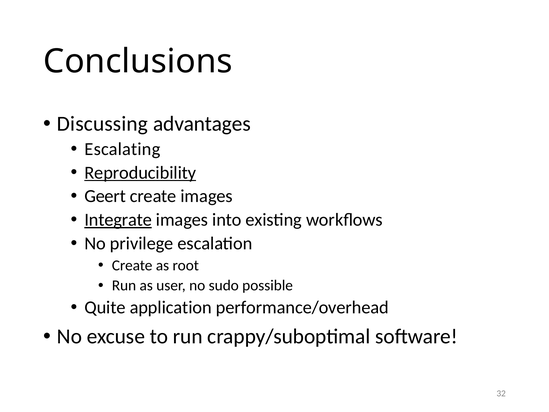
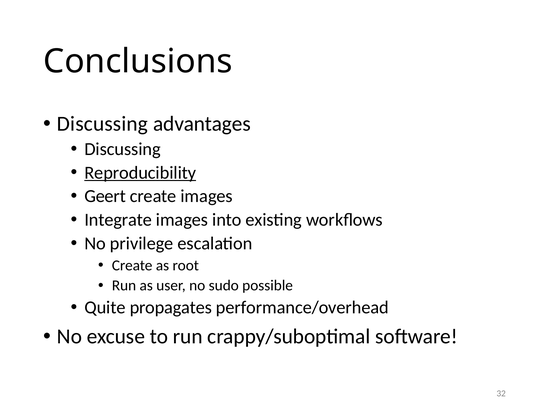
Escalating: Escalating -> Discussing (123, 149)
Integrate underline: present -> none (118, 220)
application: application -> propagates (171, 307)
